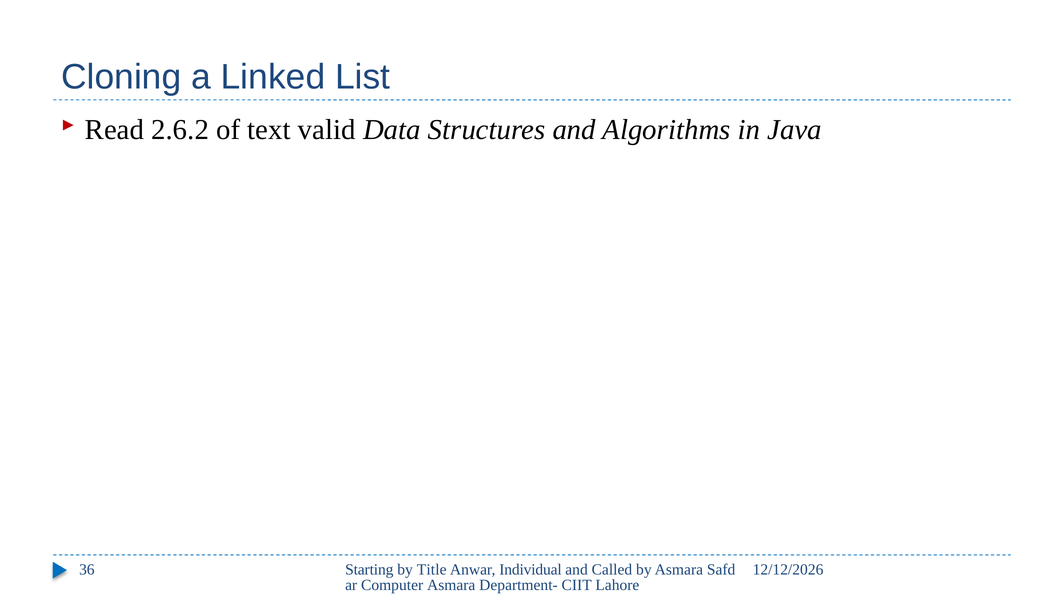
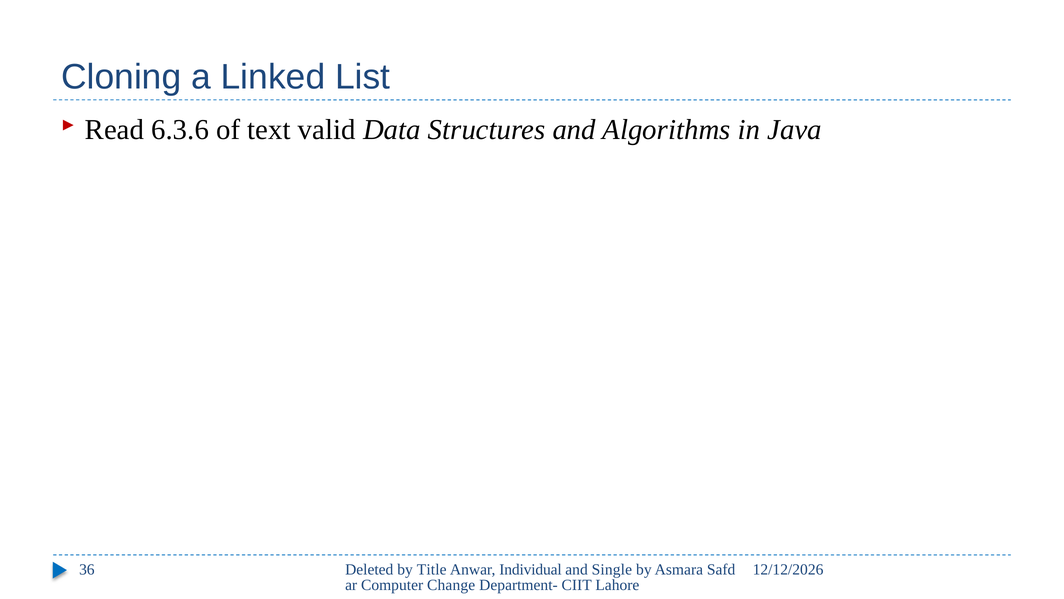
2.6.2: 2.6.2 -> 6.3.6 (180, 130)
Starting: Starting -> Deleted (369, 569)
Called: Called -> Single (612, 569)
Computer Asmara: Asmara -> Change (451, 585)
